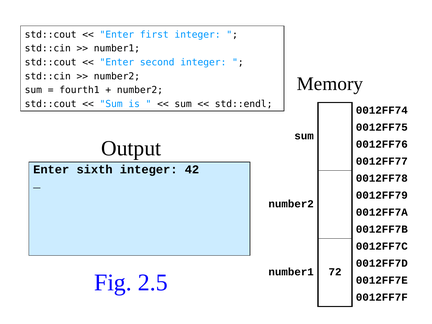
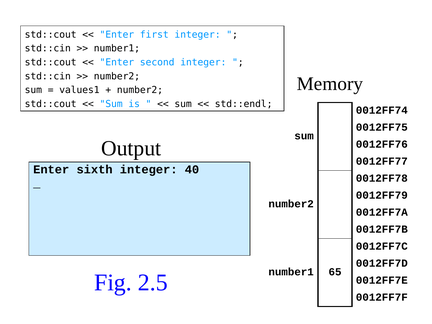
fourth1: fourth1 -> values1 (79, 90)
42: 42 -> 40 (192, 169)
72: 72 -> 65 (335, 272)
